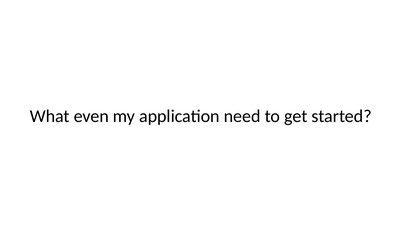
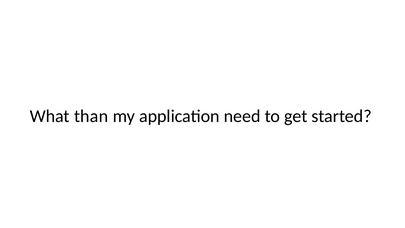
even: even -> than (91, 116)
